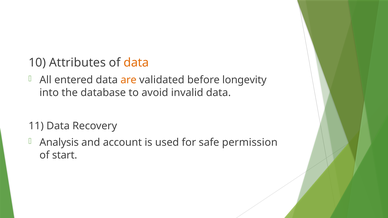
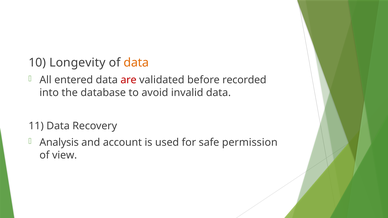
Attributes: Attributes -> Longevity (77, 63)
are colour: orange -> red (129, 80)
longevity: longevity -> recorded (244, 80)
start: start -> view (65, 155)
